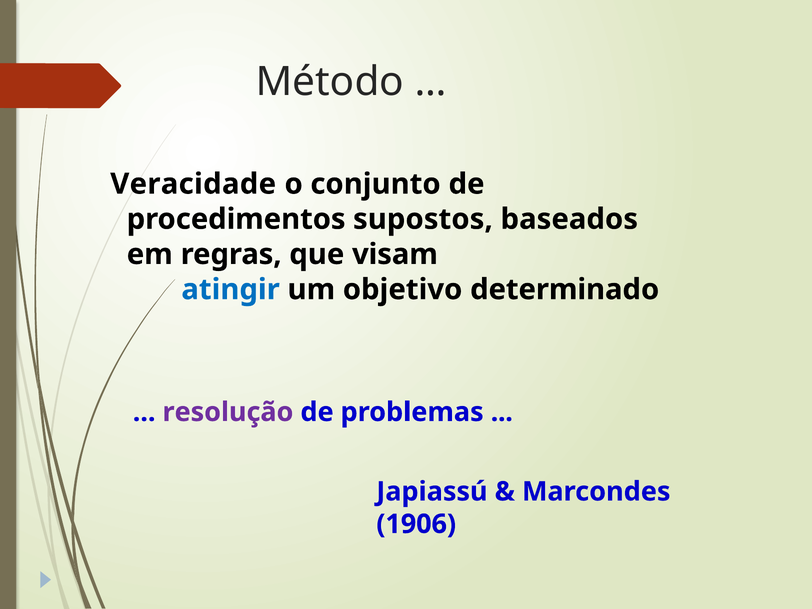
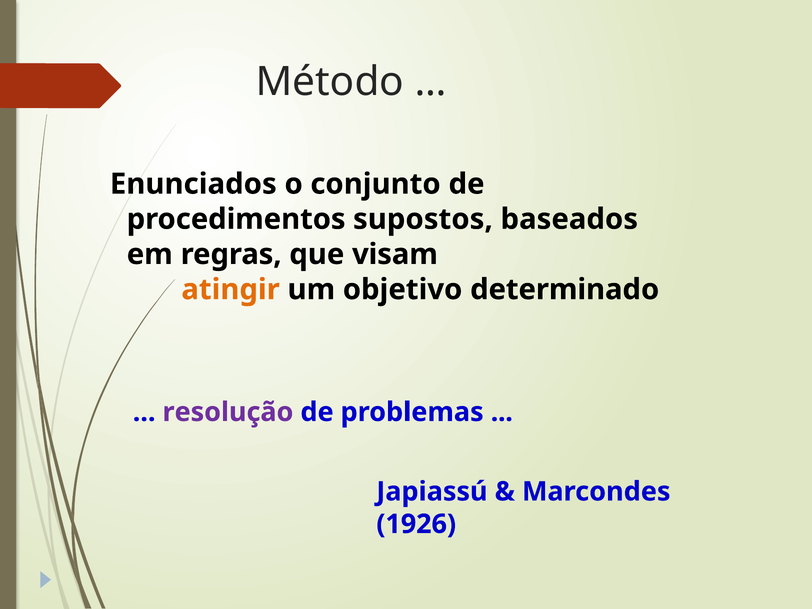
Veracidade: Veracidade -> Enunciados (193, 184)
atingir colour: blue -> orange (231, 289)
1906: 1906 -> 1926 (416, 524)
